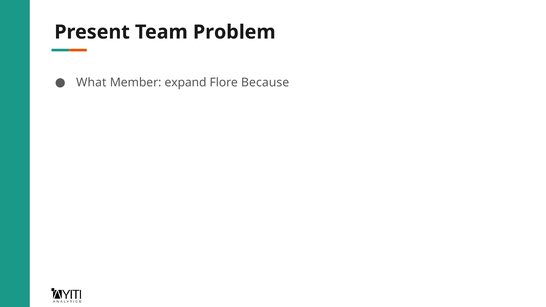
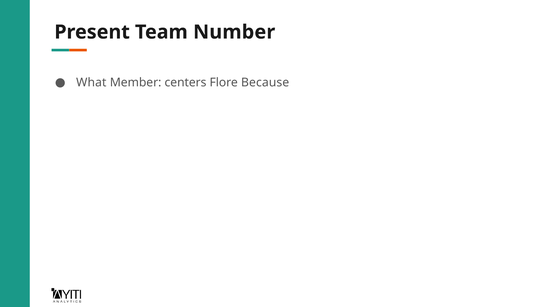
Problem: Problem -> Number (234, 32)
expand: expand -> centers (185, 82)
